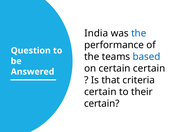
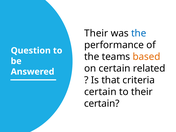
India: India -> Their (96, 33)
based colour: blue -> orange (146, 57)
certain certain: certain -> related (149, 68)
